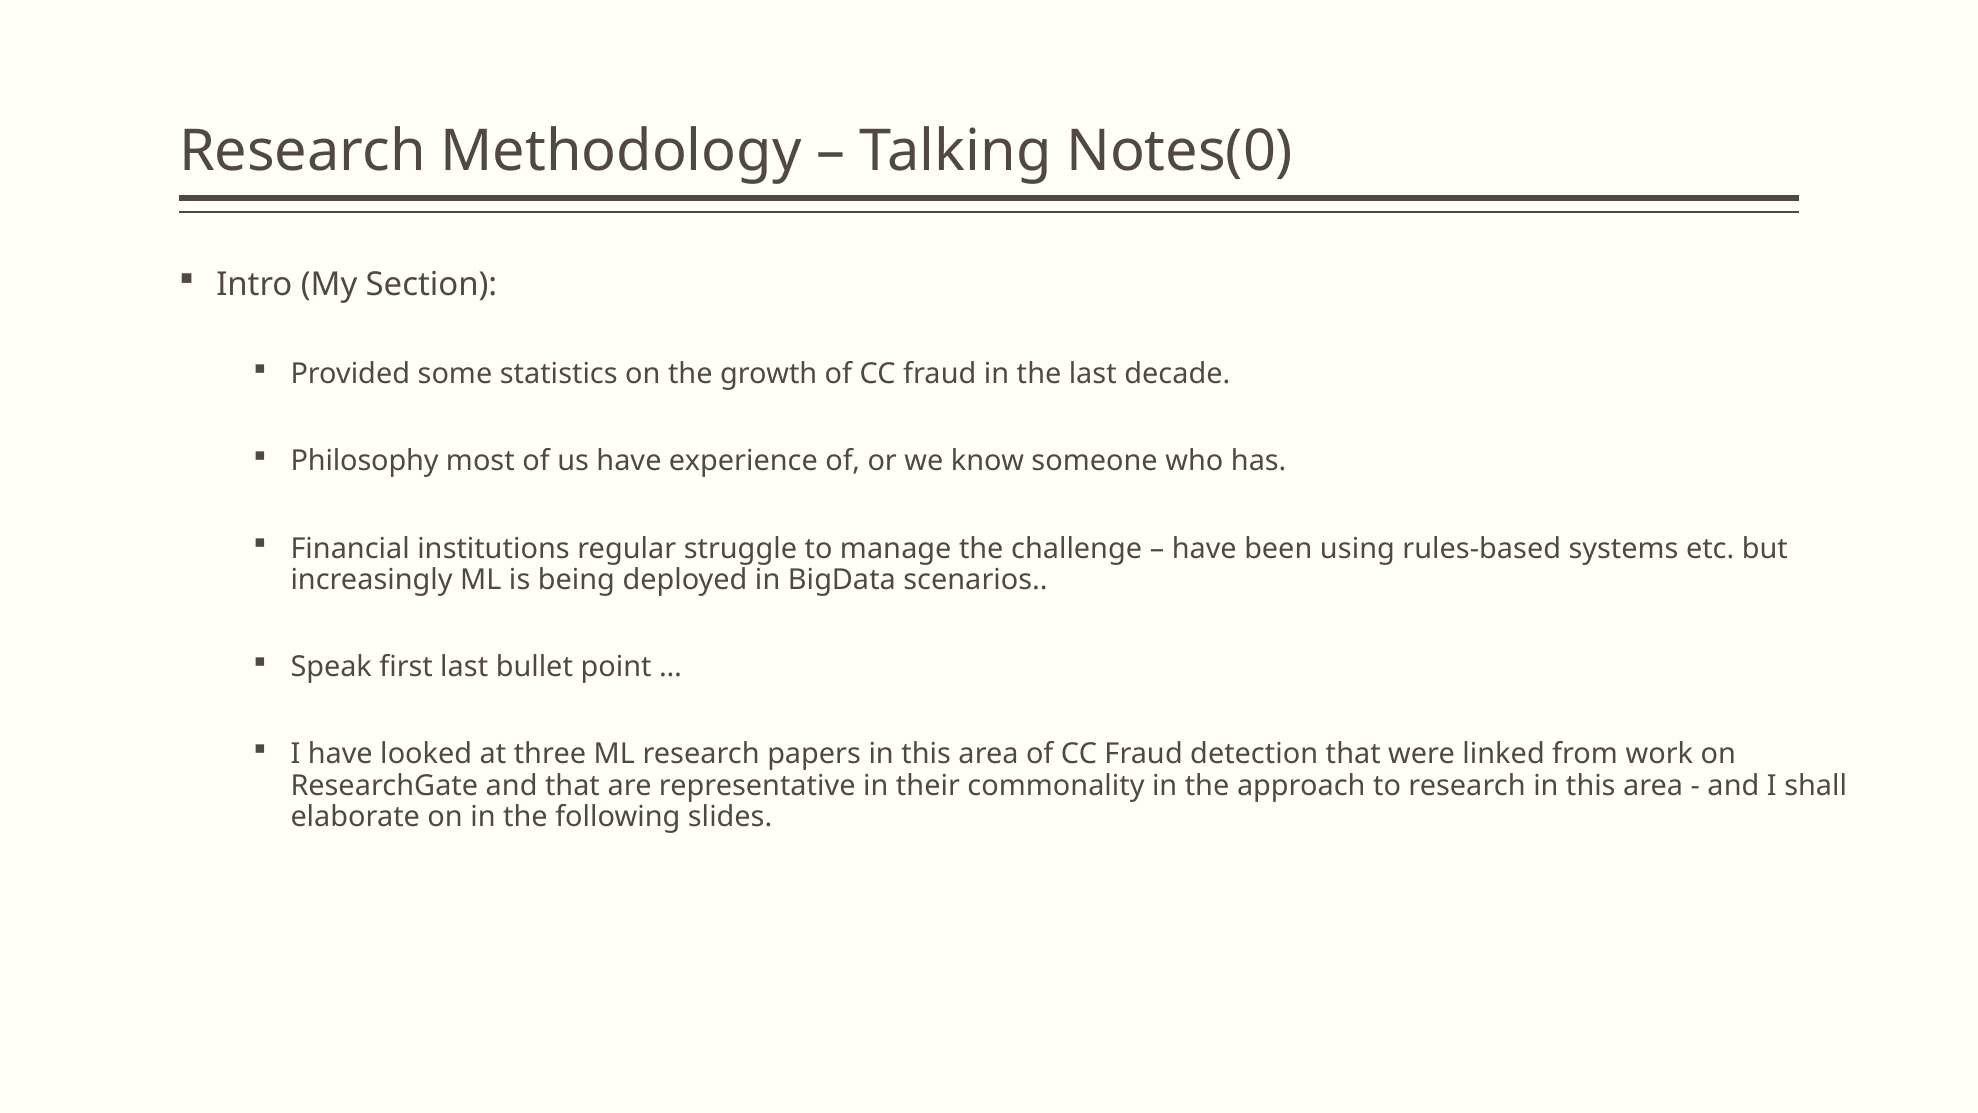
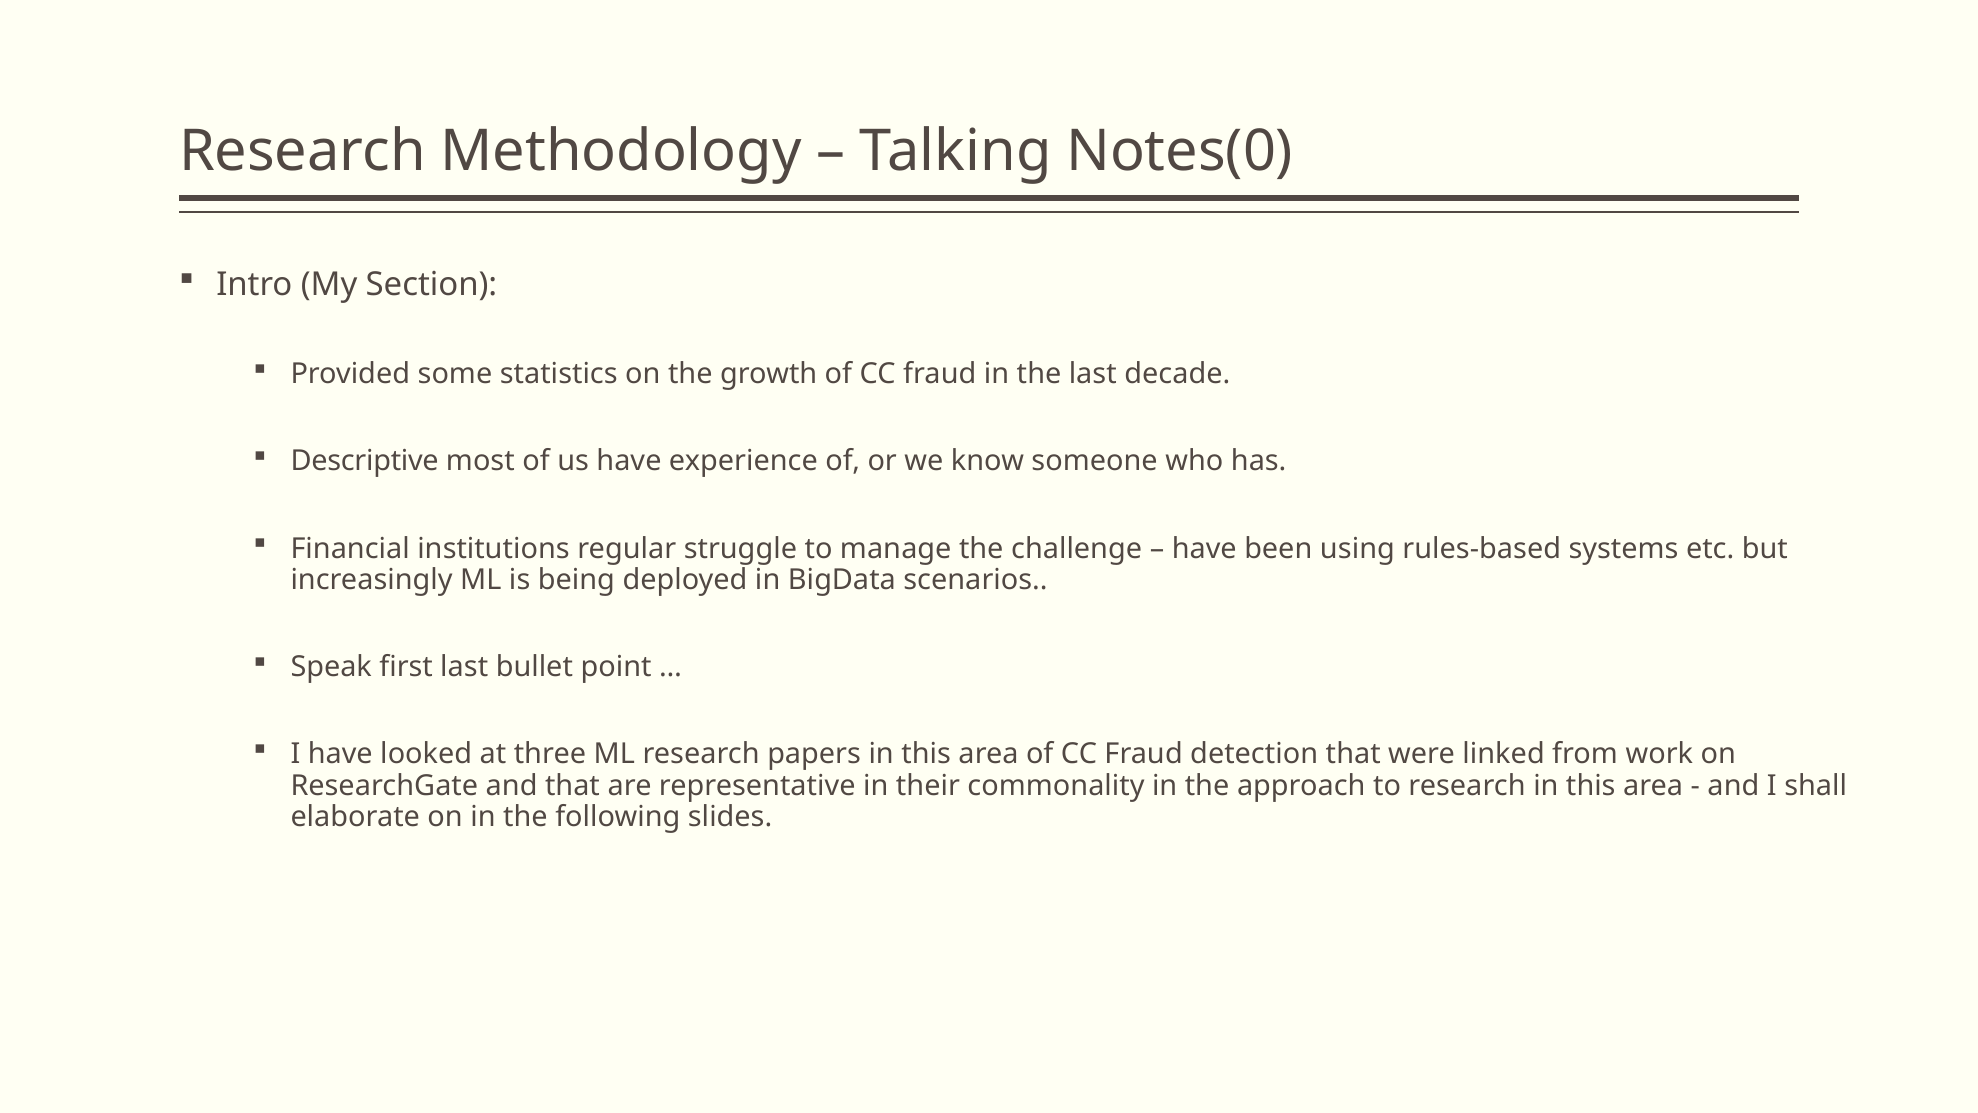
Philosophy: Philosophy -> Descriptive (365, 461)
